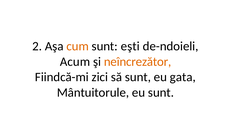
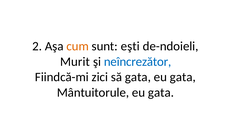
Acum: Acum -> Murit (75, 62)
neîncrezător colour: orange -> blue (138, 62)
să sunt: sunt -> gata (138, 77)
Mântuitorule eu sunt: sunt -> gata (161, 92)
